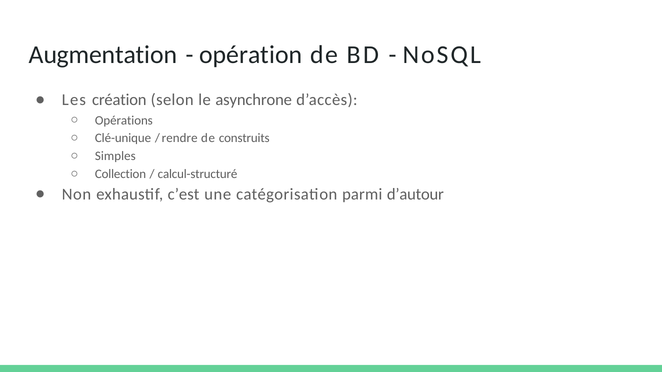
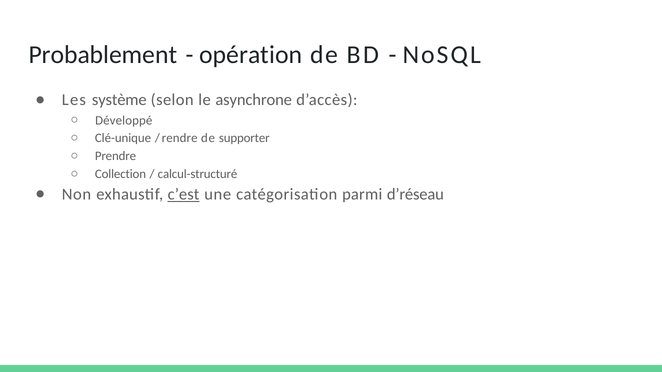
Augmentation: Augmentation -> Probablement (103, 55)
création: création -> système (119, 100)
Opérations: Opérations -> Développé (124, 120)
construits: construits -> supporter (244, 138)
Simples: Simples -> Prendre (115, 156)
c’est underline: none -> present (184, 195)
d’autour: d’autour -> d’réseau (415, 195)
